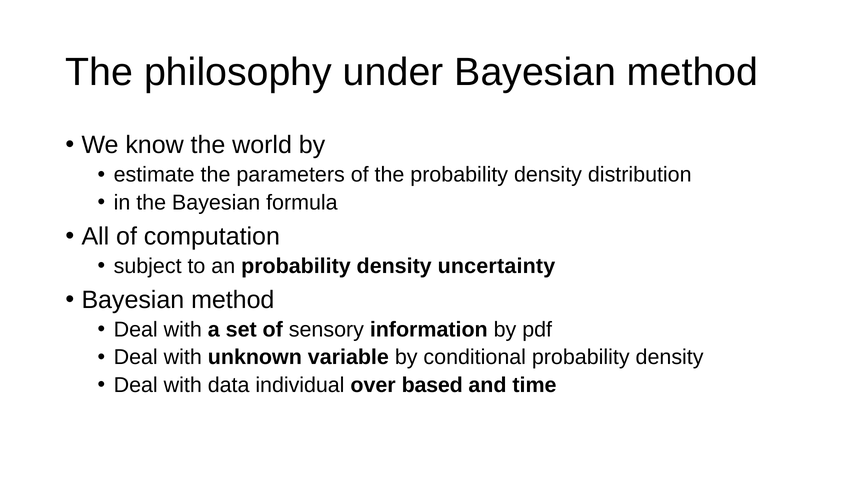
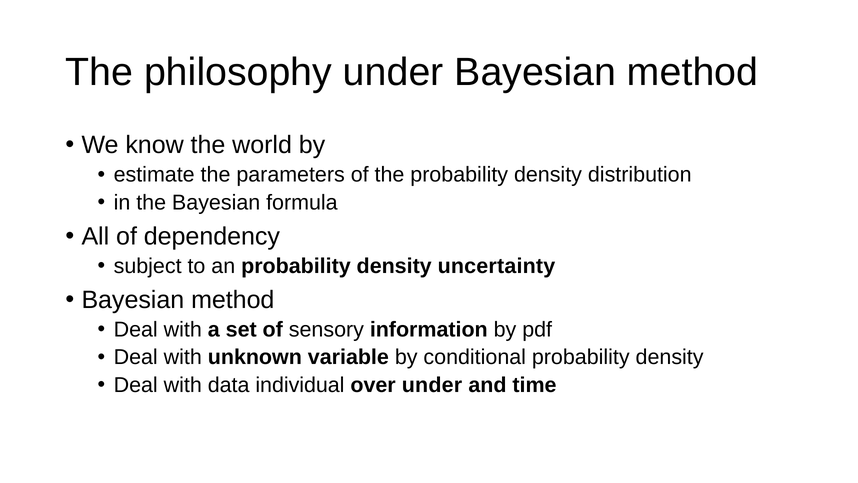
computation: computation -> dependency (212, 236)
over based: based -> under (432, 385)
